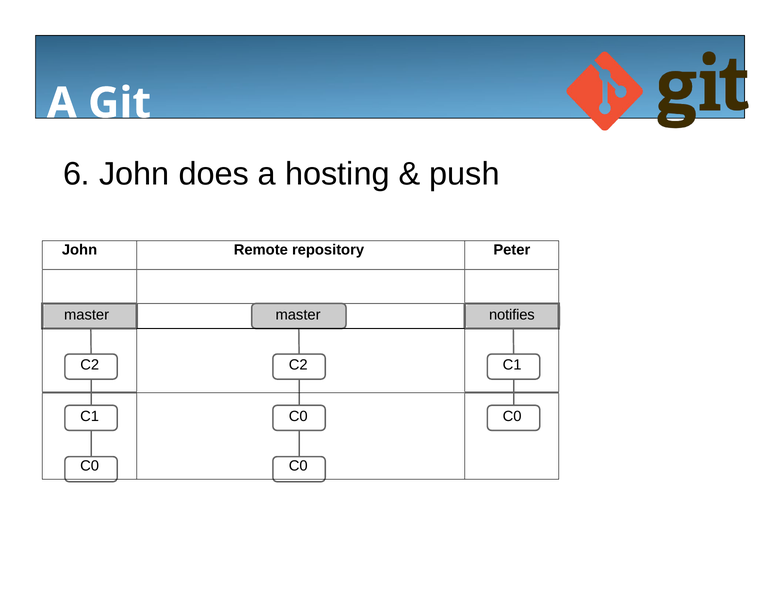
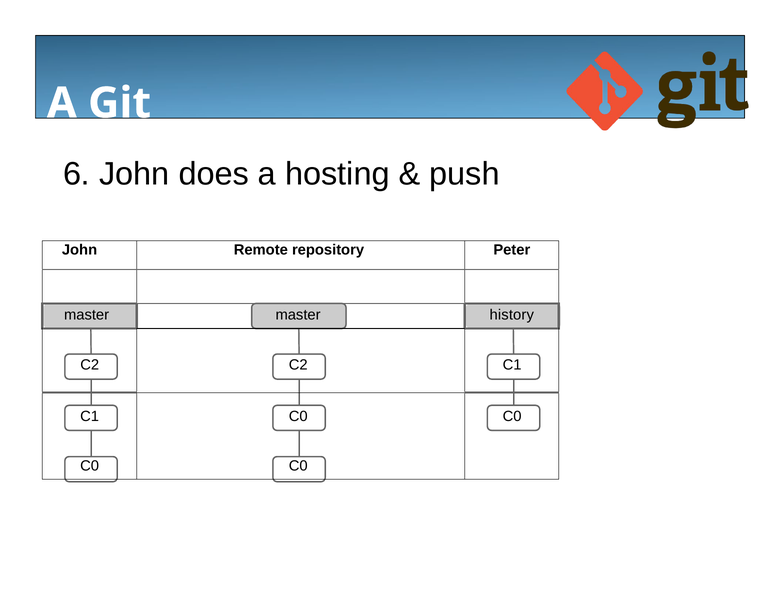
notifies: notifies -> history (512, 315)
